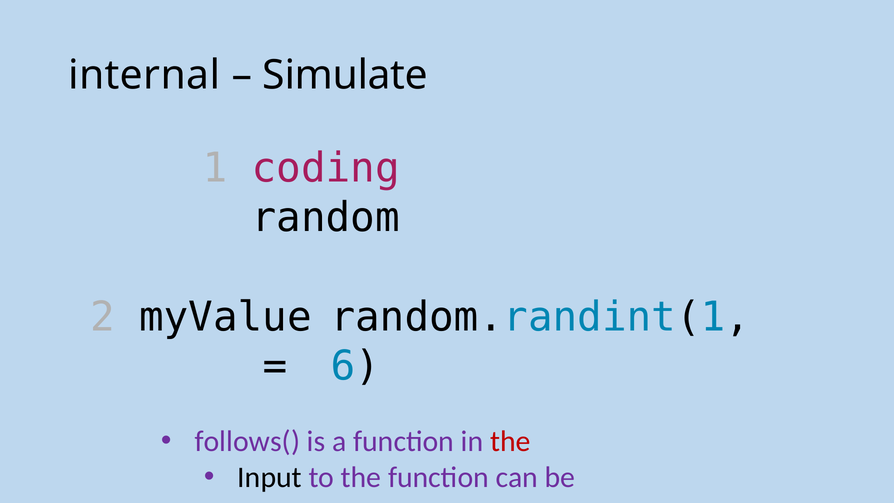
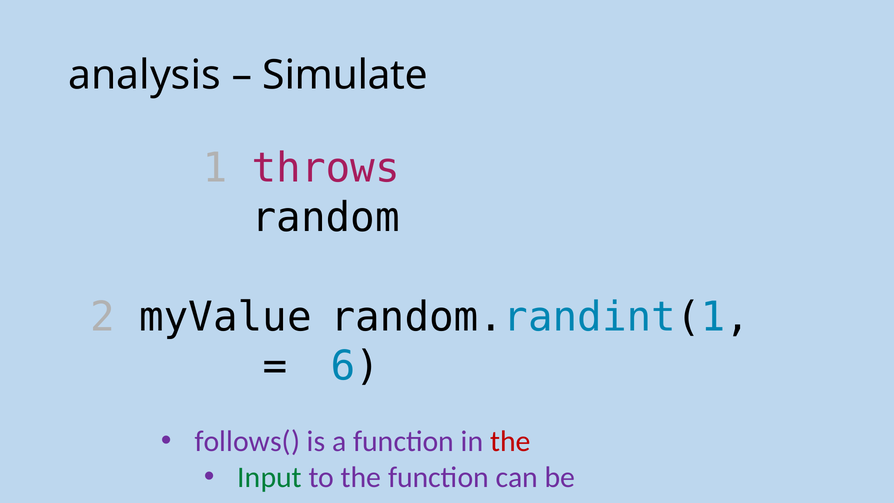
internal: internal -> analysis (144, 75)
coding: coding -> throws (326, 168)
Input colour: black -> green (270, 477)
